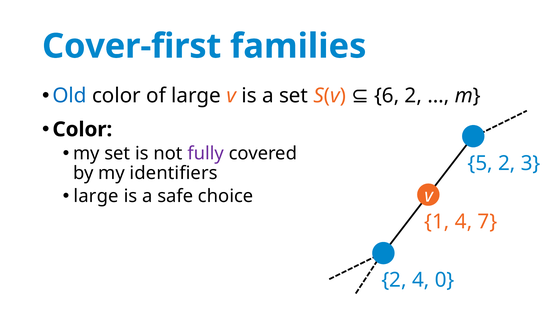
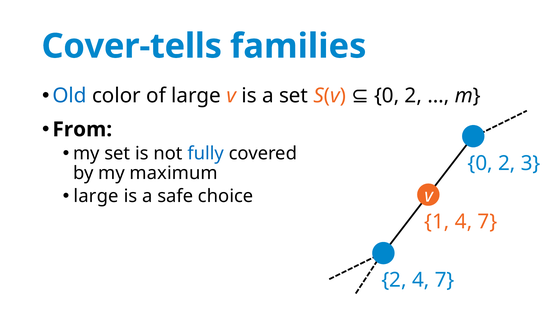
Cover-first: Cover-first -> Cover-tells (132, 46)
S(v 6: 6 -> 0 (387, 96)
Color: Color -> From (82, 130)
fully colour: purple -> blue (206, 154)
5: 5 -> 0 (480, 163)
identifiers: identifiers -> maximum (174, 174)
0: 0 -> 7 (445, 281)
